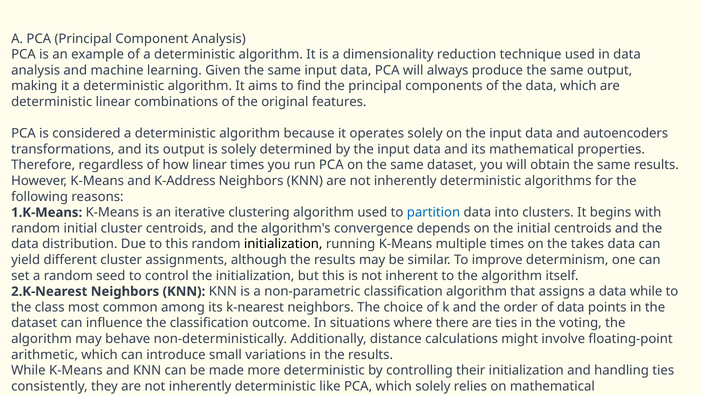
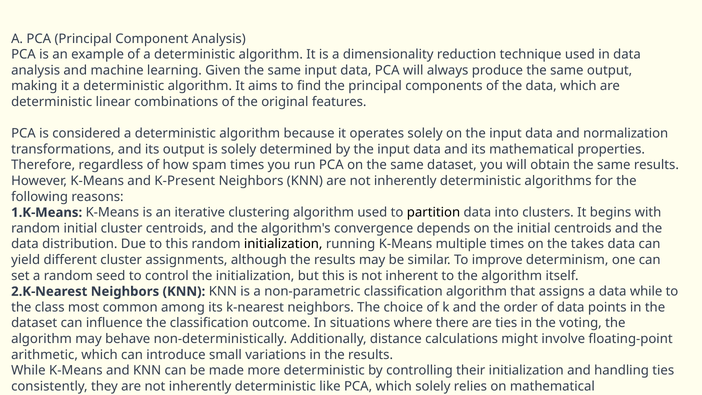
autoencoders: autoencoders -> normalization (626, 133)
how linear: linear -> spam (209, 165)
K-Address: K-Address -> K-Present (185, 181)
partition colour: blue -> black (434, 212)
